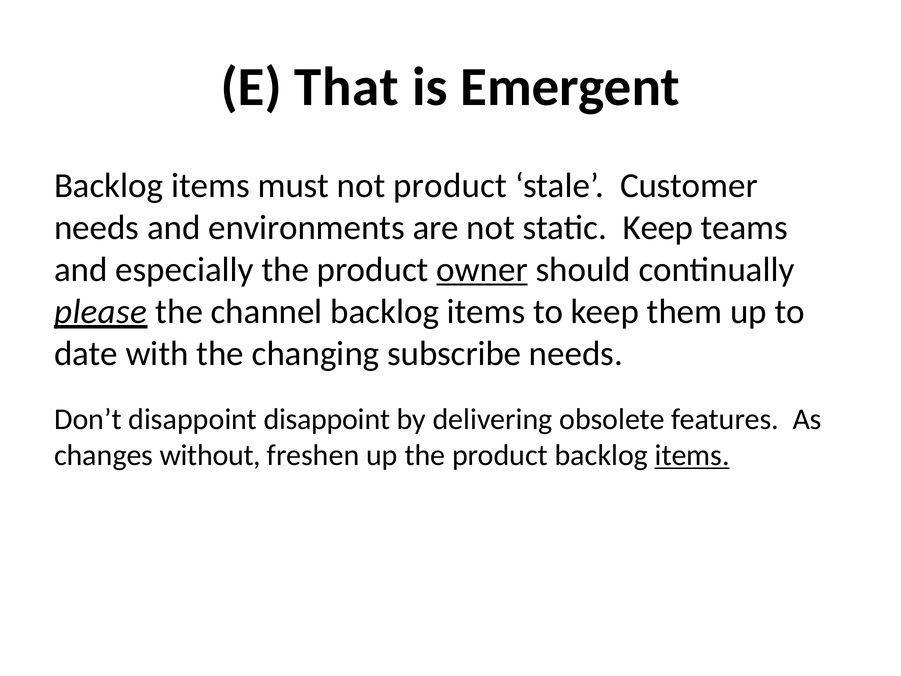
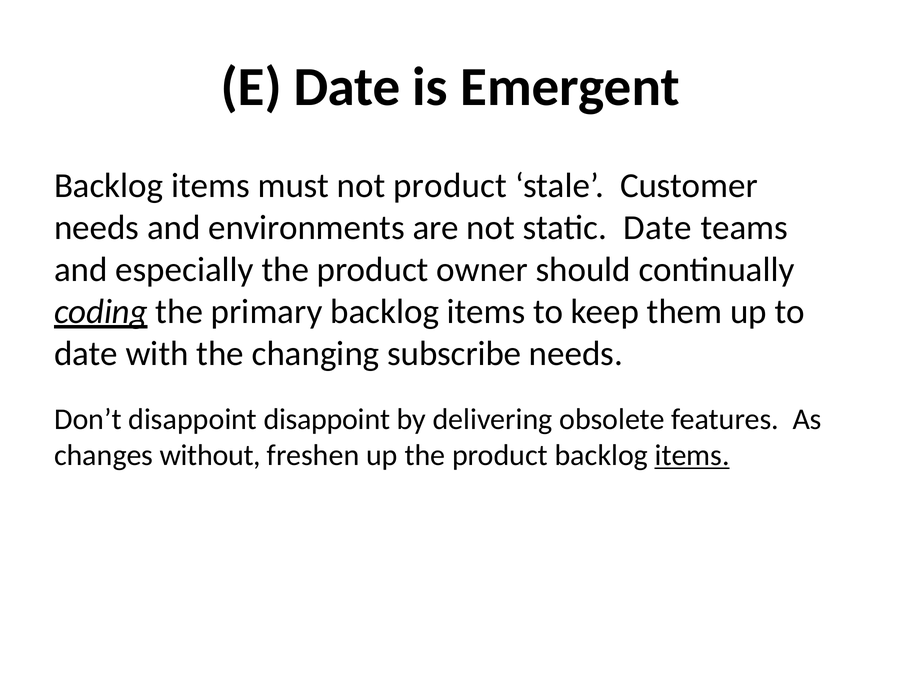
E That: That -> Date (347, 87)
static Keep: Keep -> Date (658, 228)
owner underline: present -> none (482, 270)
please: please -> coding (101, 311)
channel: channel -> primary (267, 311)
